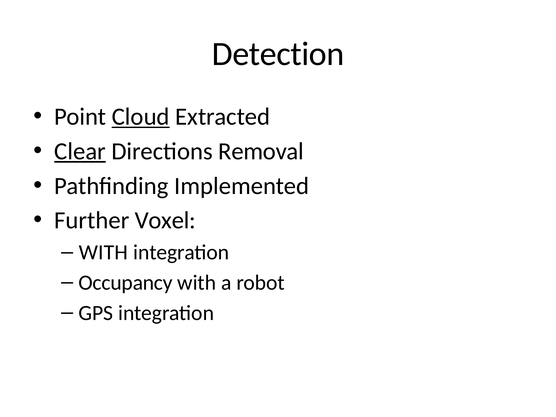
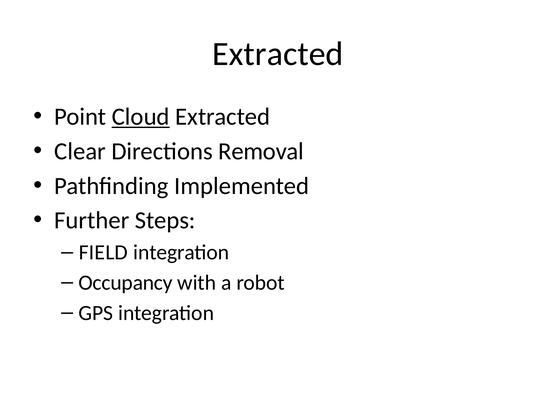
Detection: Detection -> Extracted (278, 54)
Clear underline: present -> none (80, 151)
Voxel: Voxel -> Steps (165, 220)
WITH: WITH -> FIELD (103, 252)
